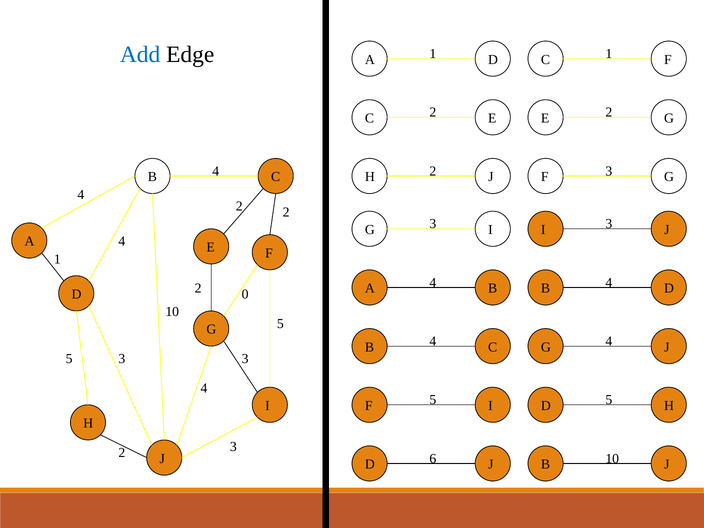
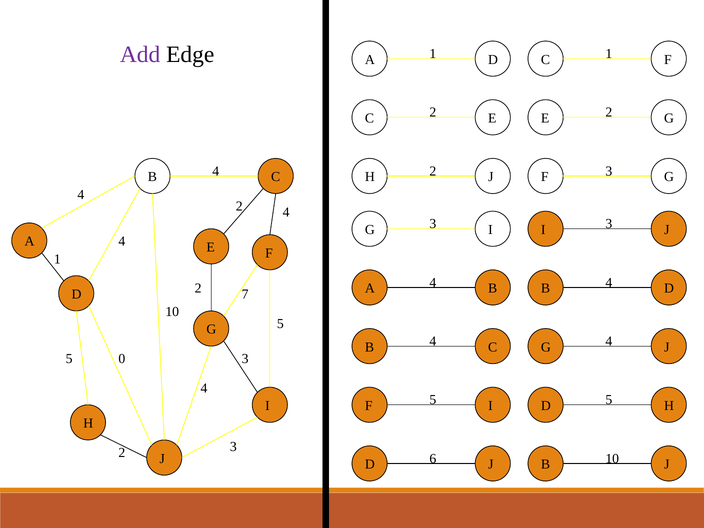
Add colour: blue -> purple (140, 54)
2 2: 2 -> 4 (286, 212)
0: 0 -> 7 (245, 294)
3: 3 -> 0 (122, 359)
